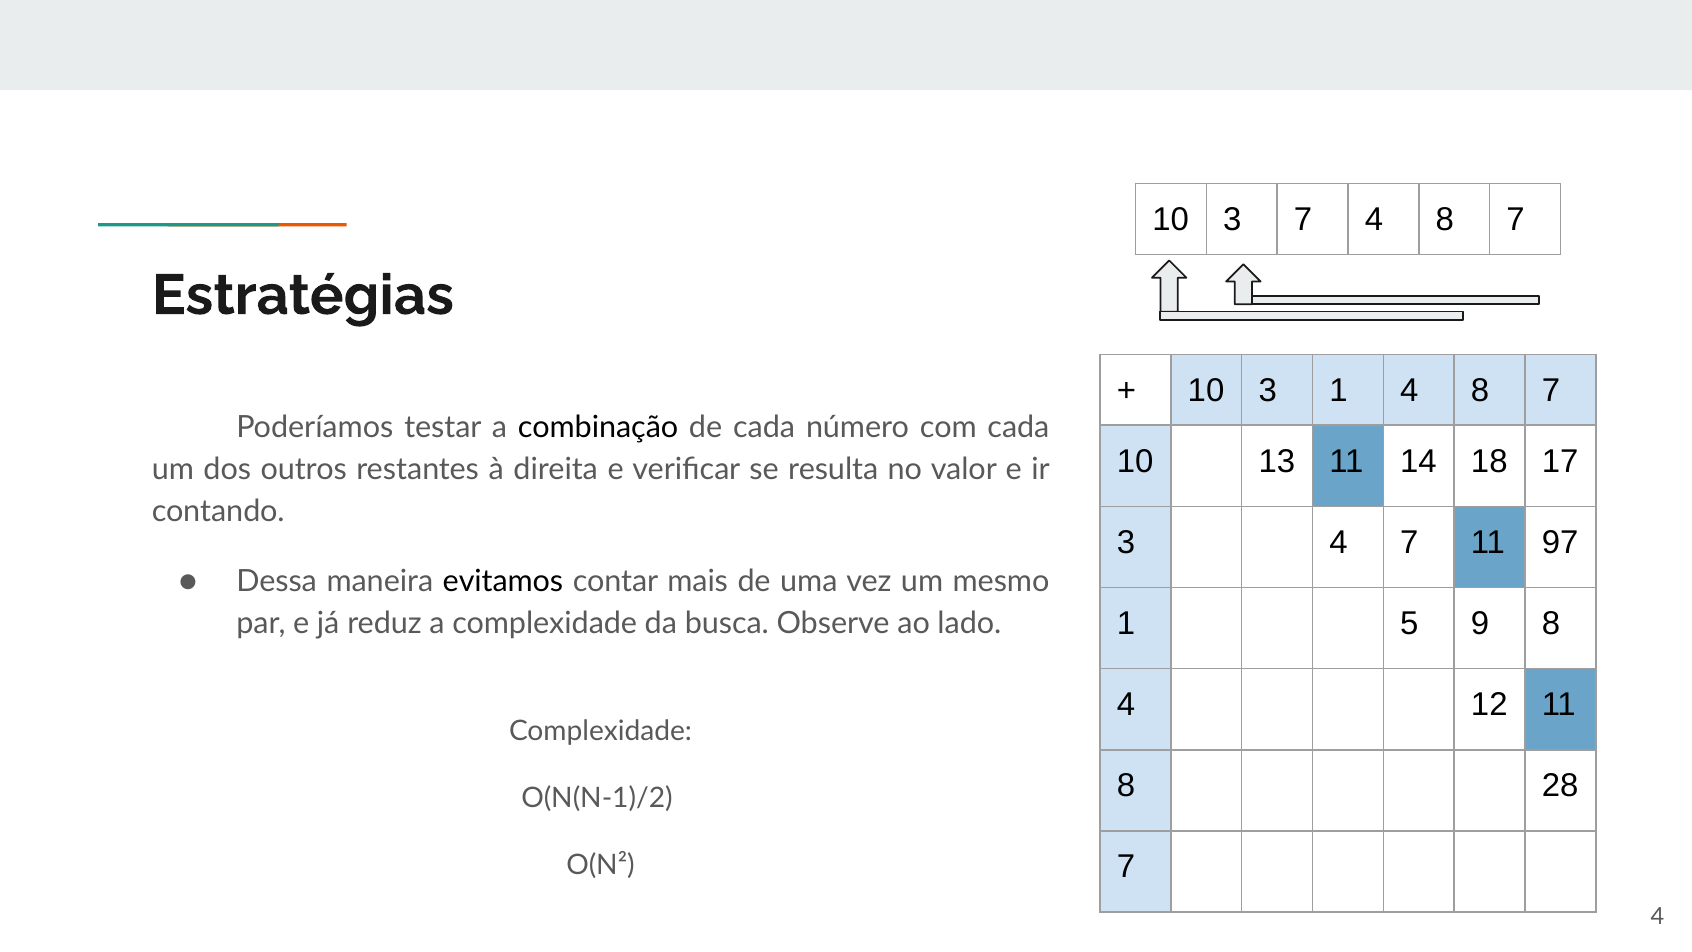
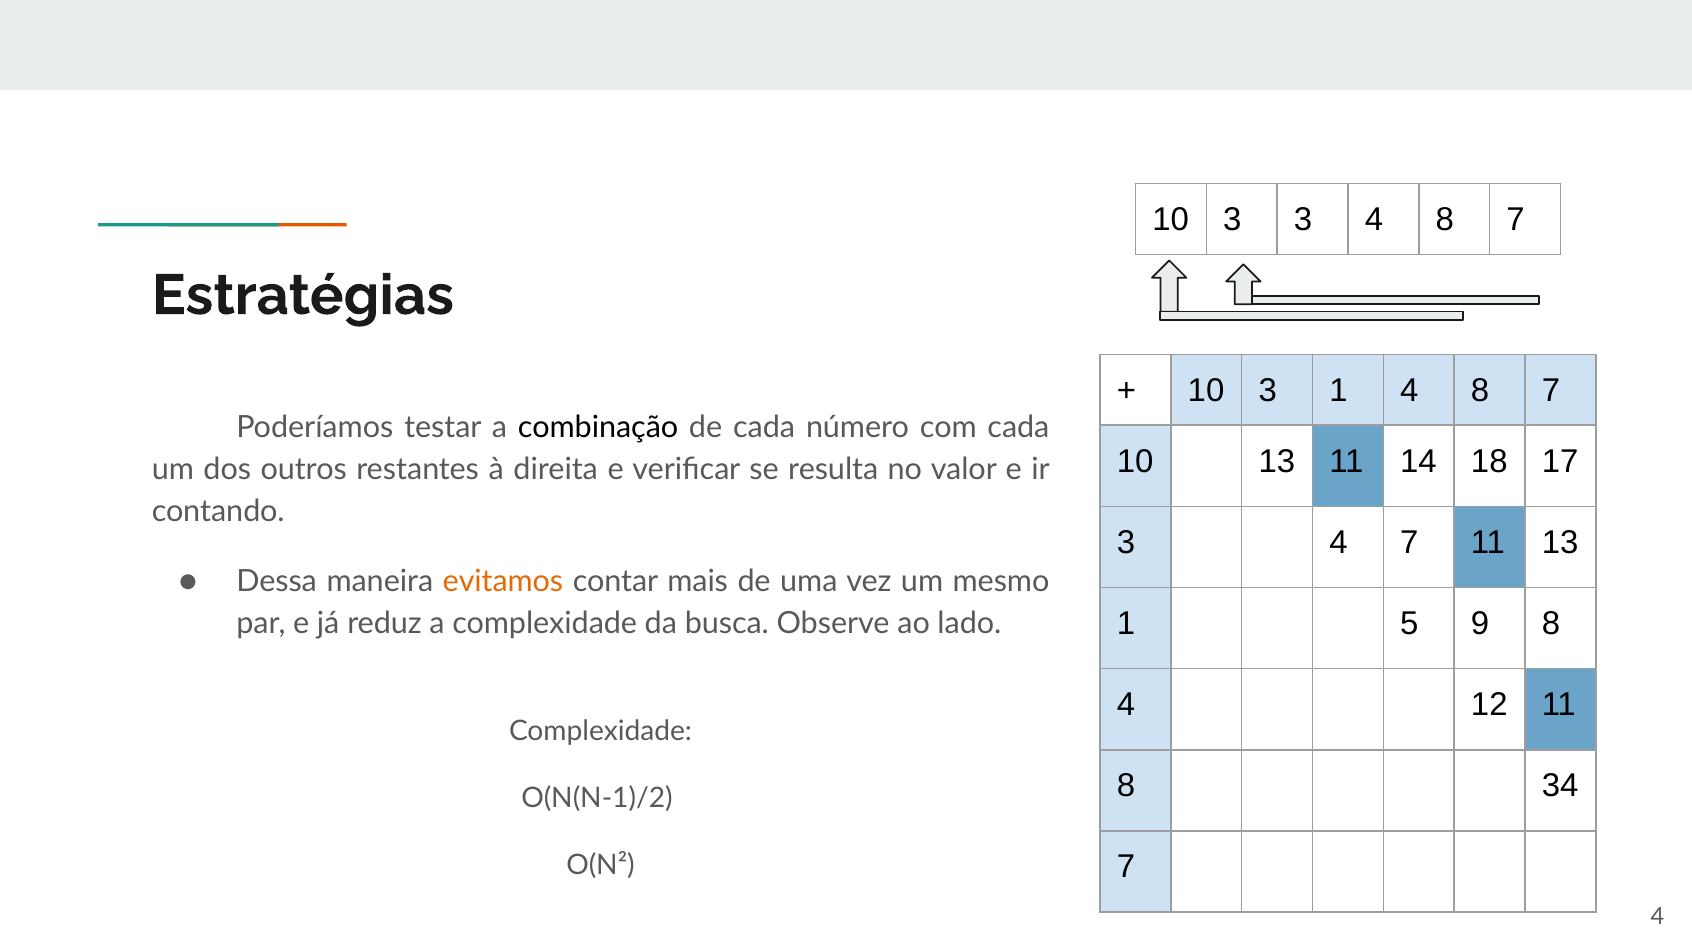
3 7: 7 -> 3 (1303, 219)
11 97: 97 -> 13 (1560, 542)
evitamos colour: black -> orange (503, 582)
28: 28 -> 34 (1560, 786)
